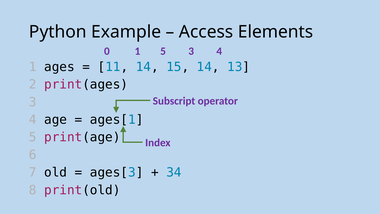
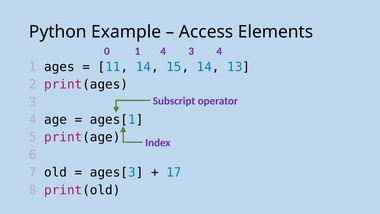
1 5: 5 -> 4 (163, 51)
34: 34 -> 17 (174, 172)
